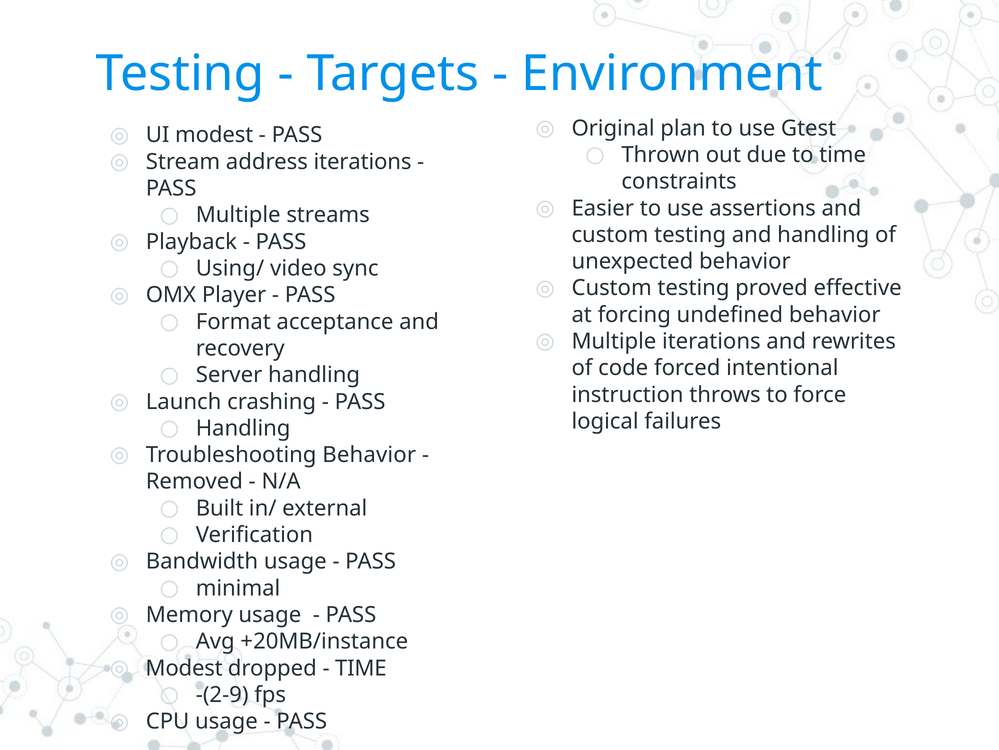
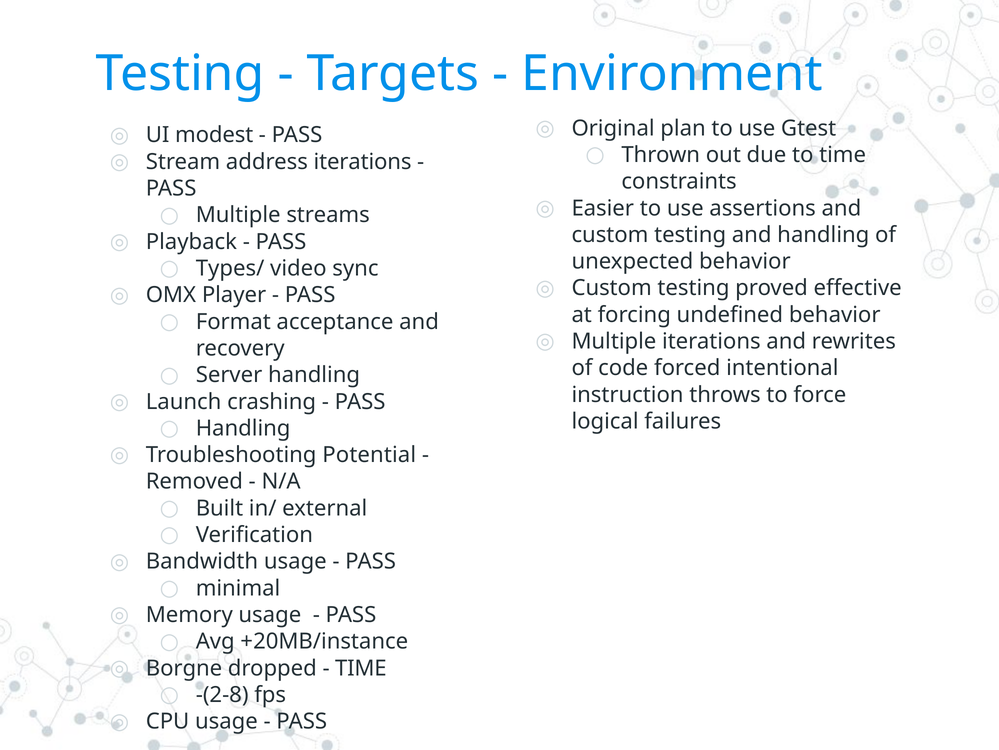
Using/: Using/ -> Types/ (230, 268)
Troubleshooting Behavior: Behavior -> Potential (369, 455)
Modest: Modest -> Borgne (184, 668)
-(2-9: -(2-9 -> -(2-8 (222, 694)
